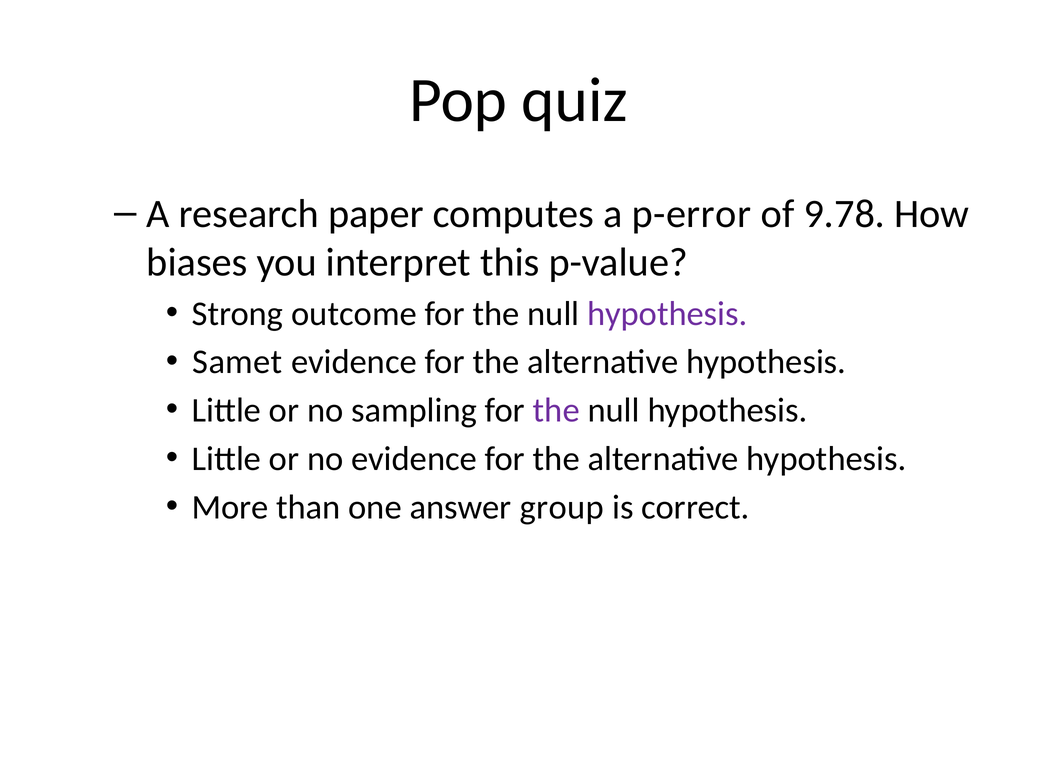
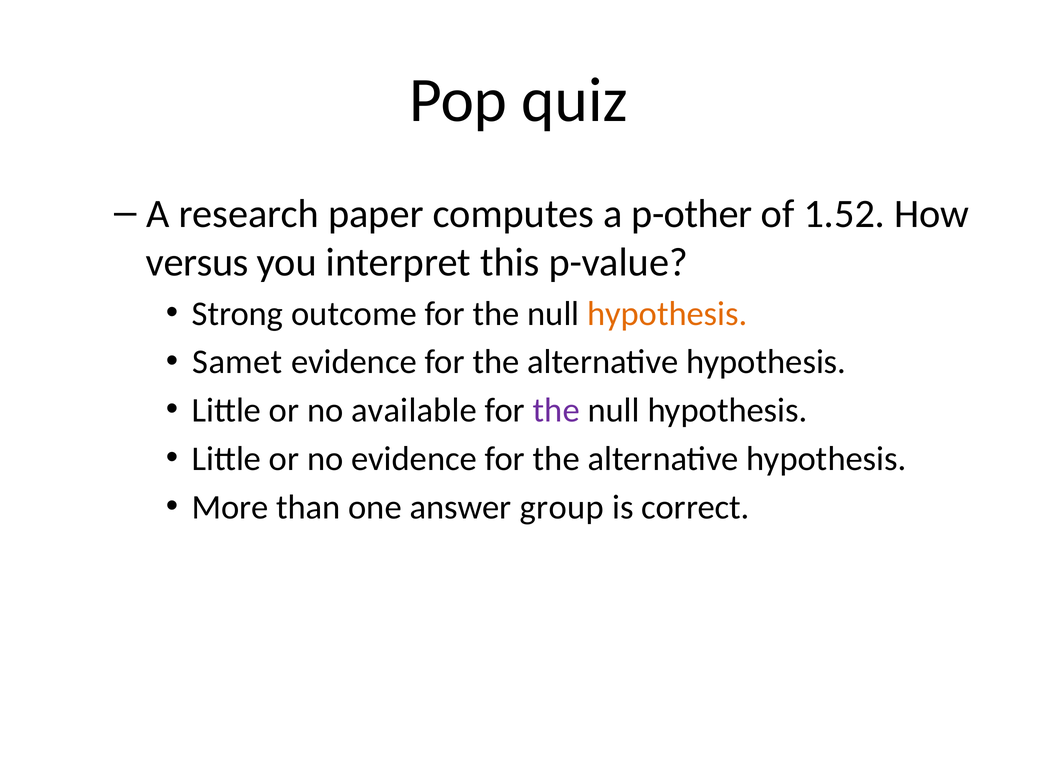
p-error: p-error -> p-other (692, 214)
9.78: 9.78 -> 1.52 (844, 214)
biases: biases -> versus (197, 262)
hypothesis colour: purple -> orange (667, 314)
sampling: sampling -> available (414, 410)
